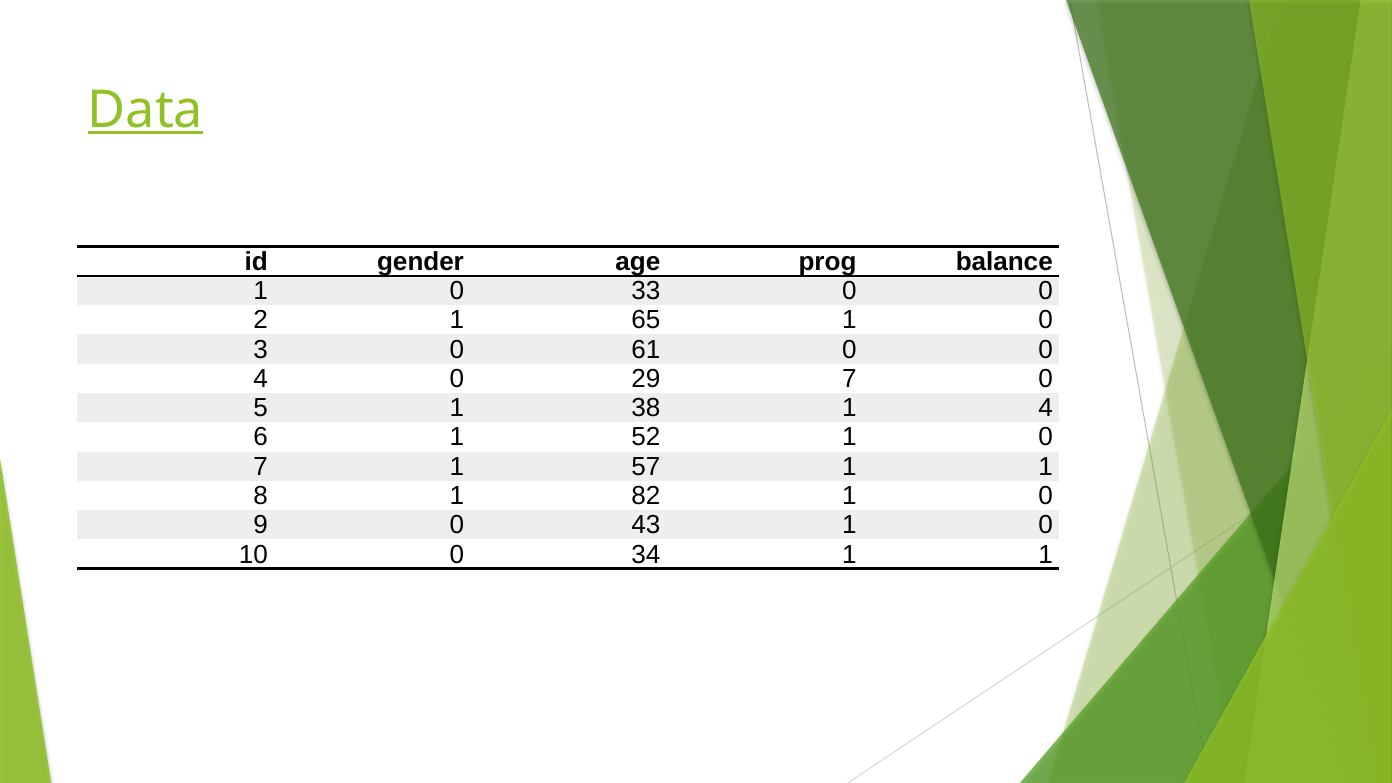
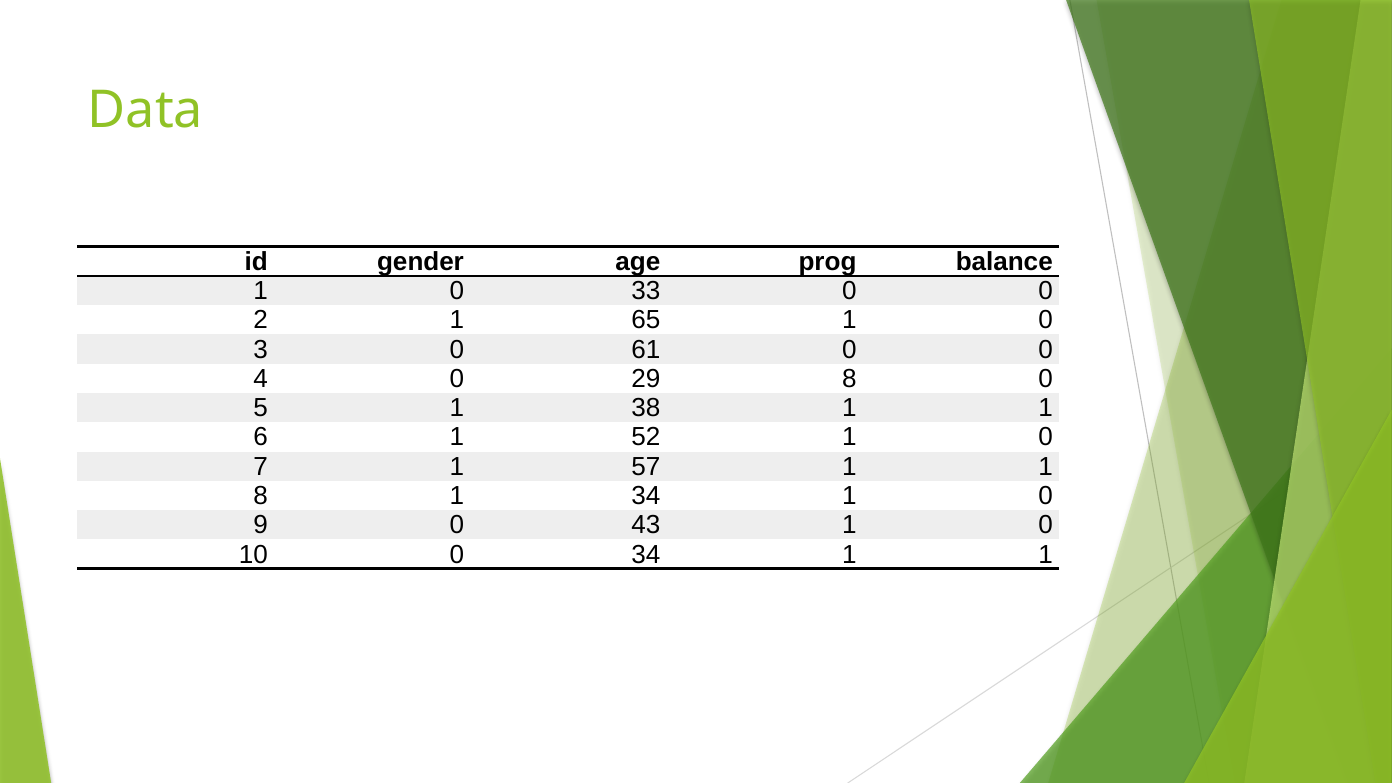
Data underline: present -> none (145, 110)
29 7: 7 -> 8 (849, 379)
38 1 4: 4 -> 1 (1046, 408)
1 82: 82 -> 34 (646, 496)
